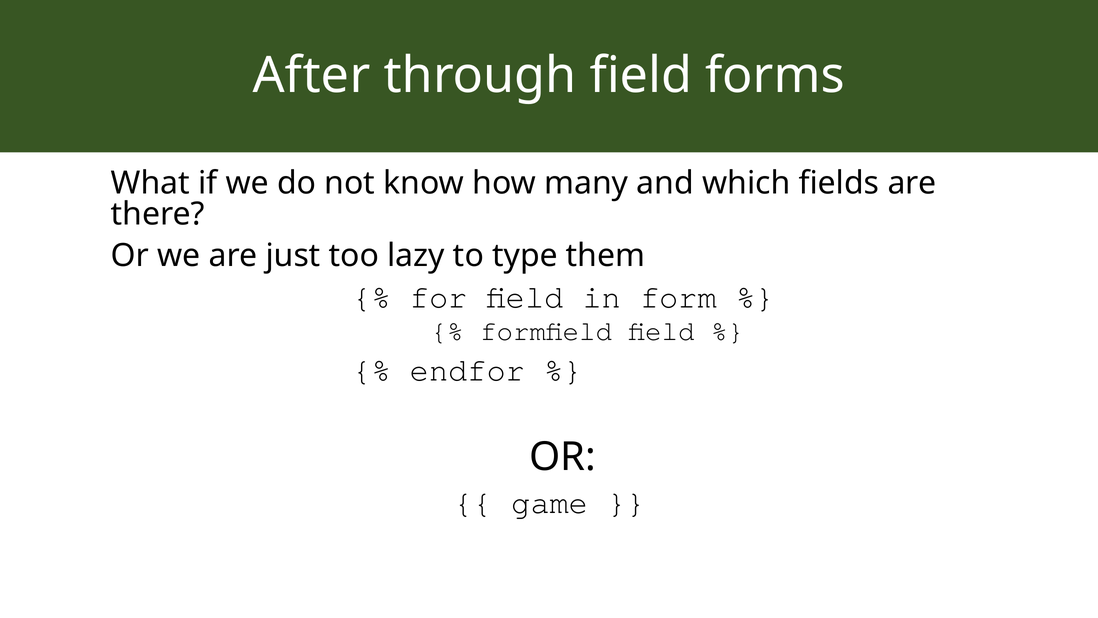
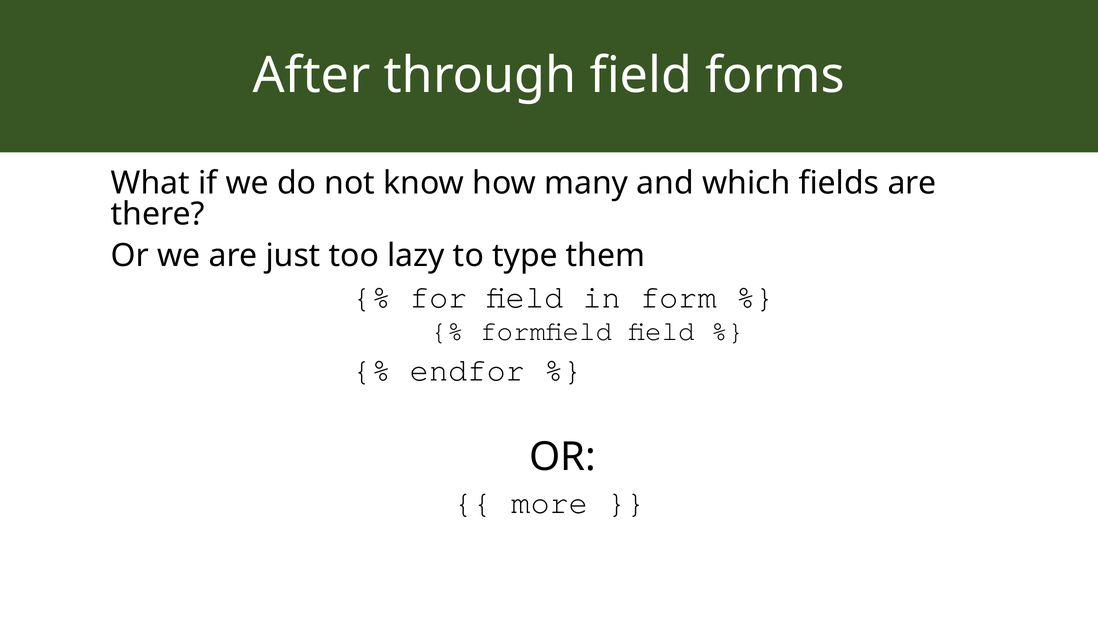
game: game -> more (550, 502)
